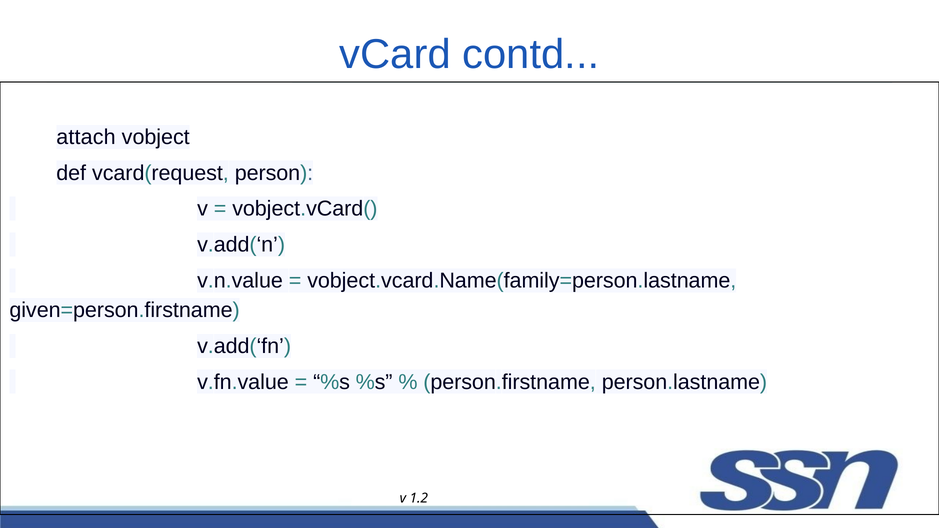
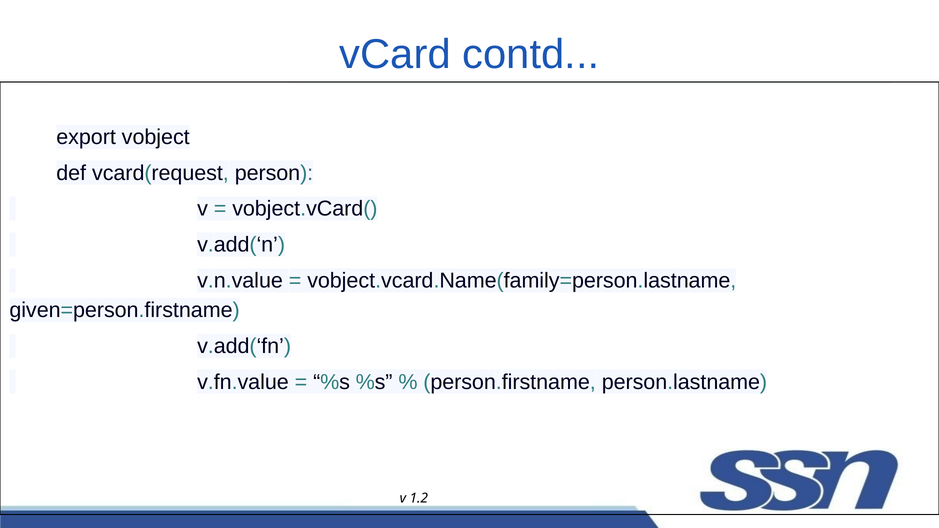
attach: attach -> export (86, 137)
